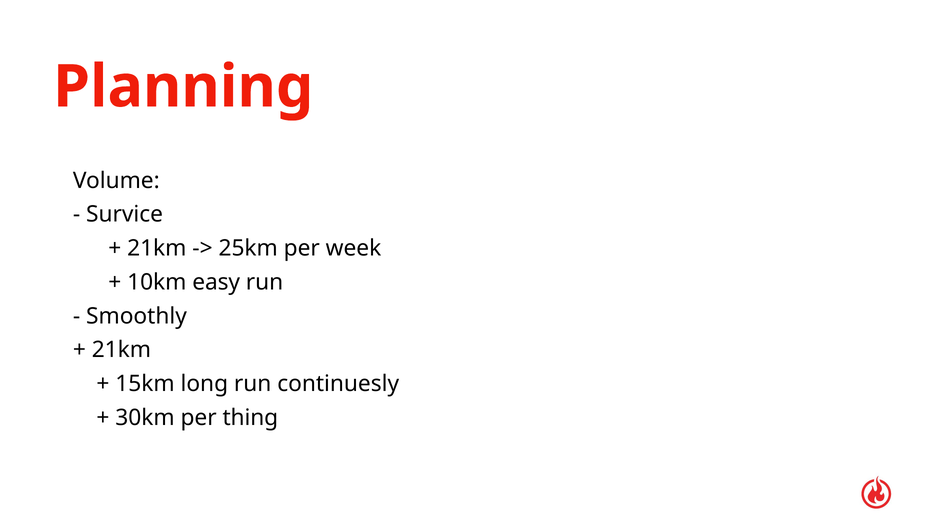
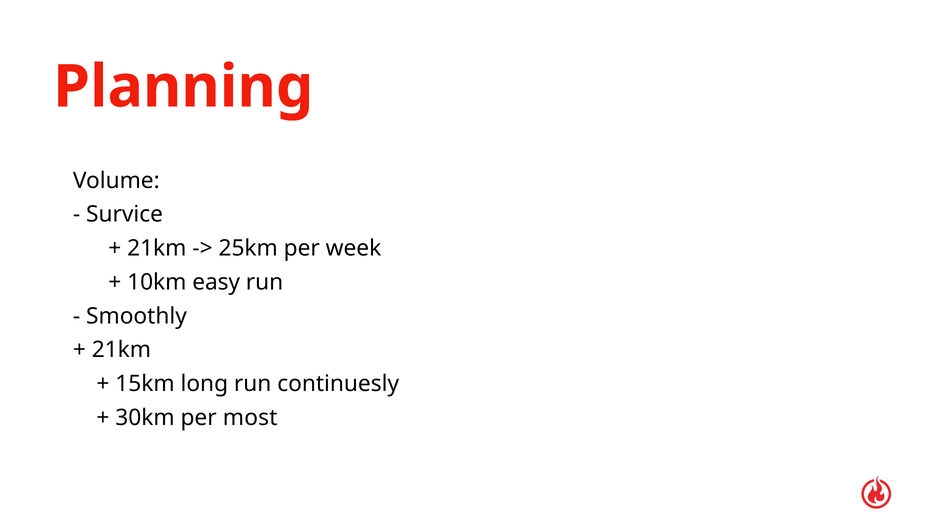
thing: thing -> most (250, 418)
